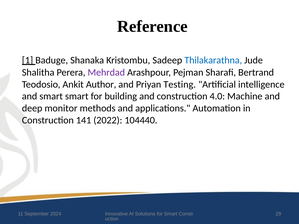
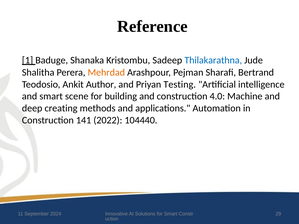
Mehrdad colour: purple -> orange (106, 72)
smart smart: smart -> scene (77, 96)
monitor: monitor -> creating (61, 108)
